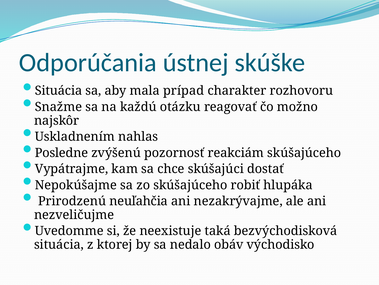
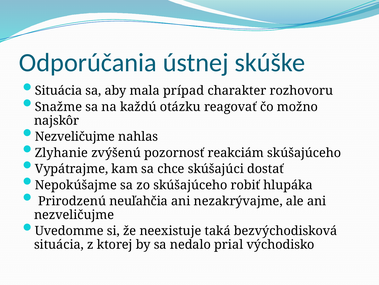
Uskladnením: Uskladnením -> Nezveličujme (75, 136)
Posledne: Posledne -> Zlyhanie (61, 152)
obáv: obáv -> prial (229, 244)
